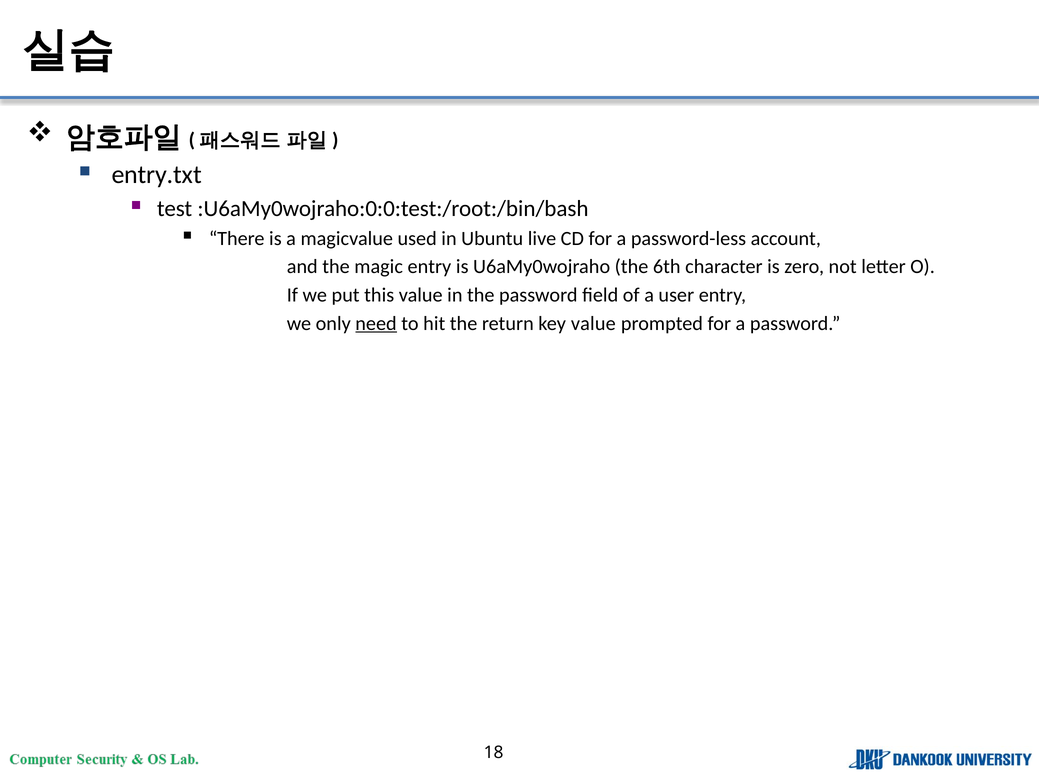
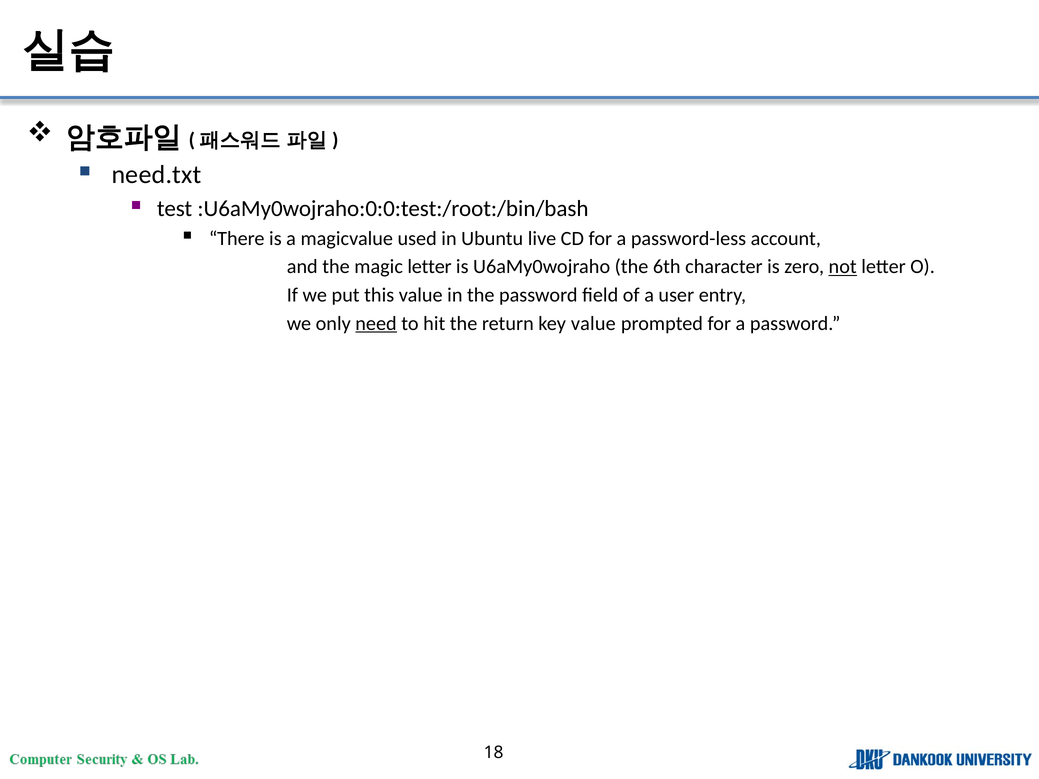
entry.txt: entry.txt -> need.txt (156, 175)
magic entry: entry -> letter (430, 267)
not underline: none -> present (843, 267)
